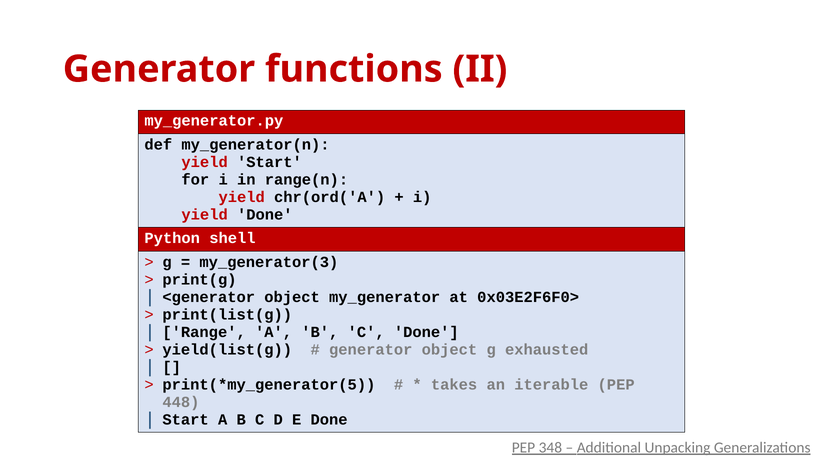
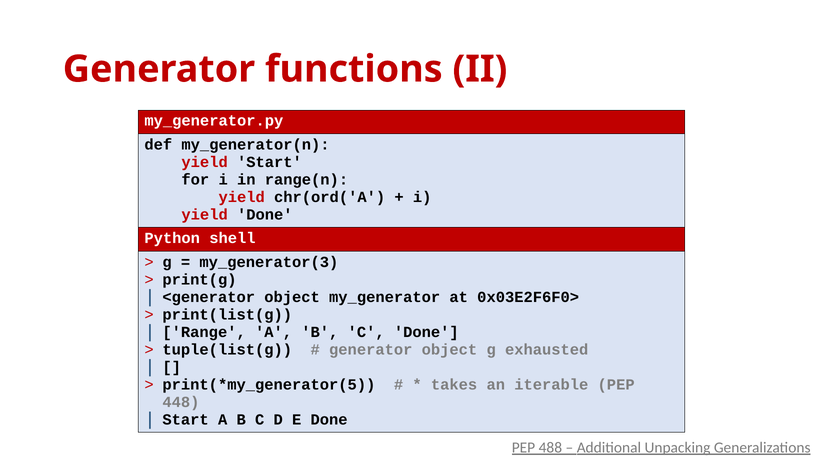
yield(list(g: yield(list(g -> tuple(list(g (227, 349)
348: 348 -> 488 (550, 448)
